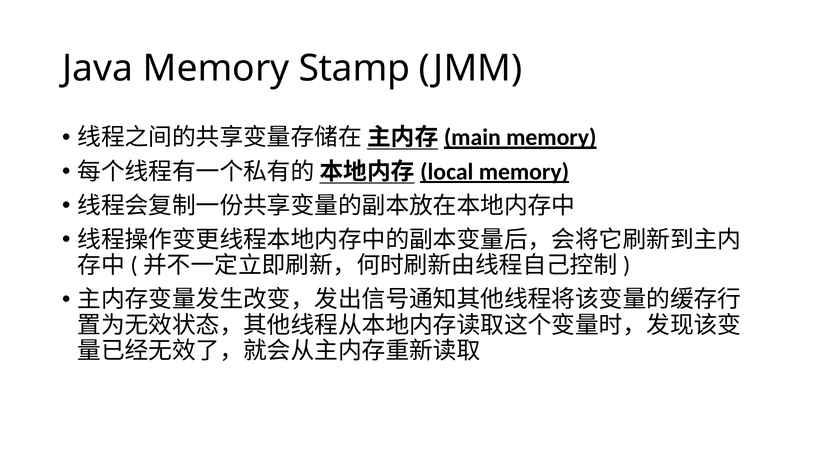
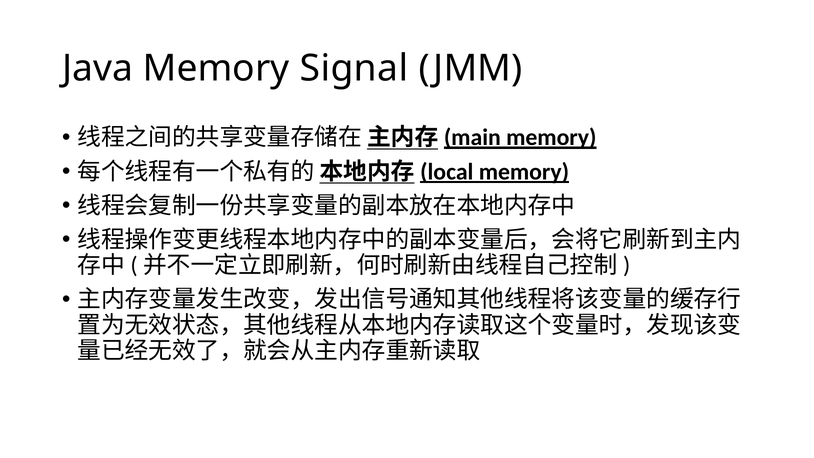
Stamp: Stamp -> Signal (354, 68)
